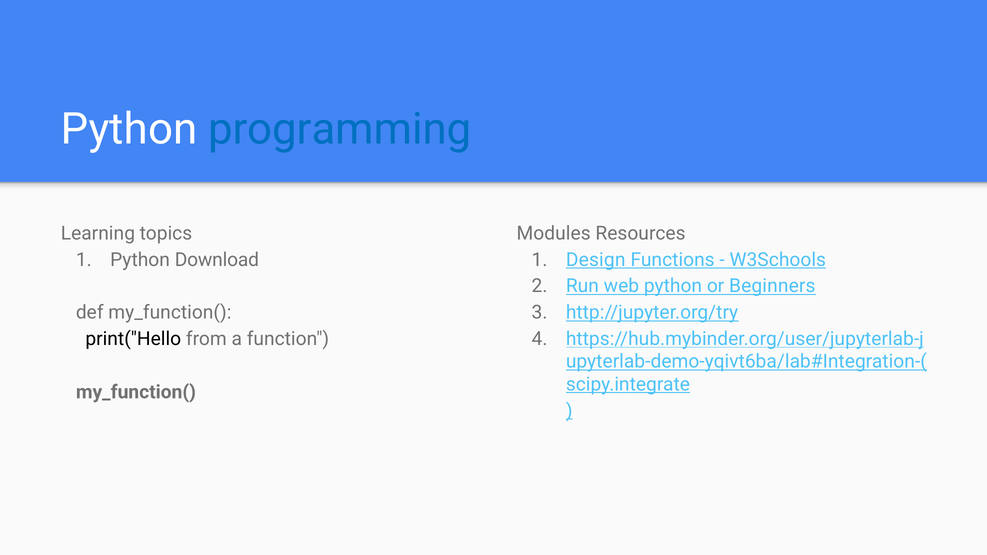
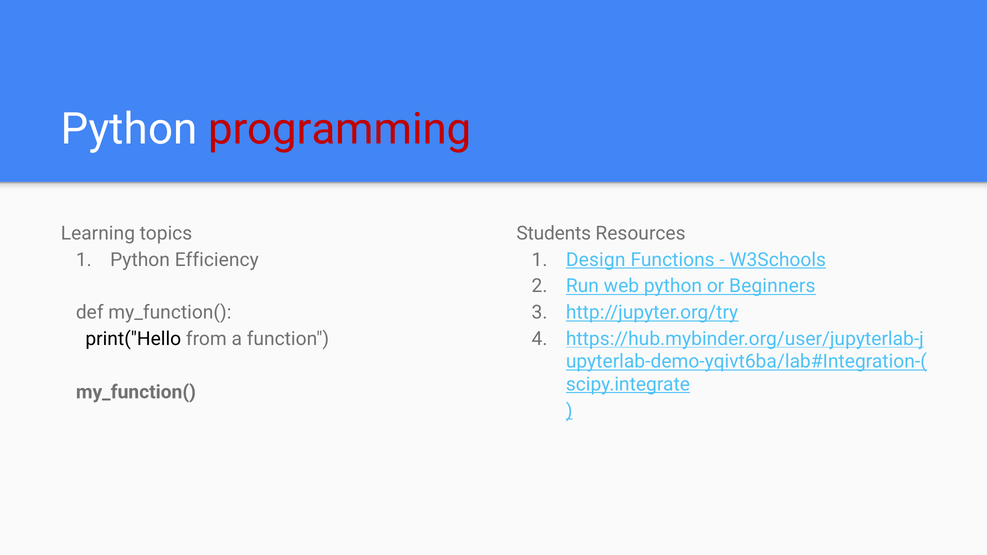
programming colour: blue -> red (340, 129)
Modules: Modules -> Students (554, 233)
Download: Download -> Efficiency (217, 260)
